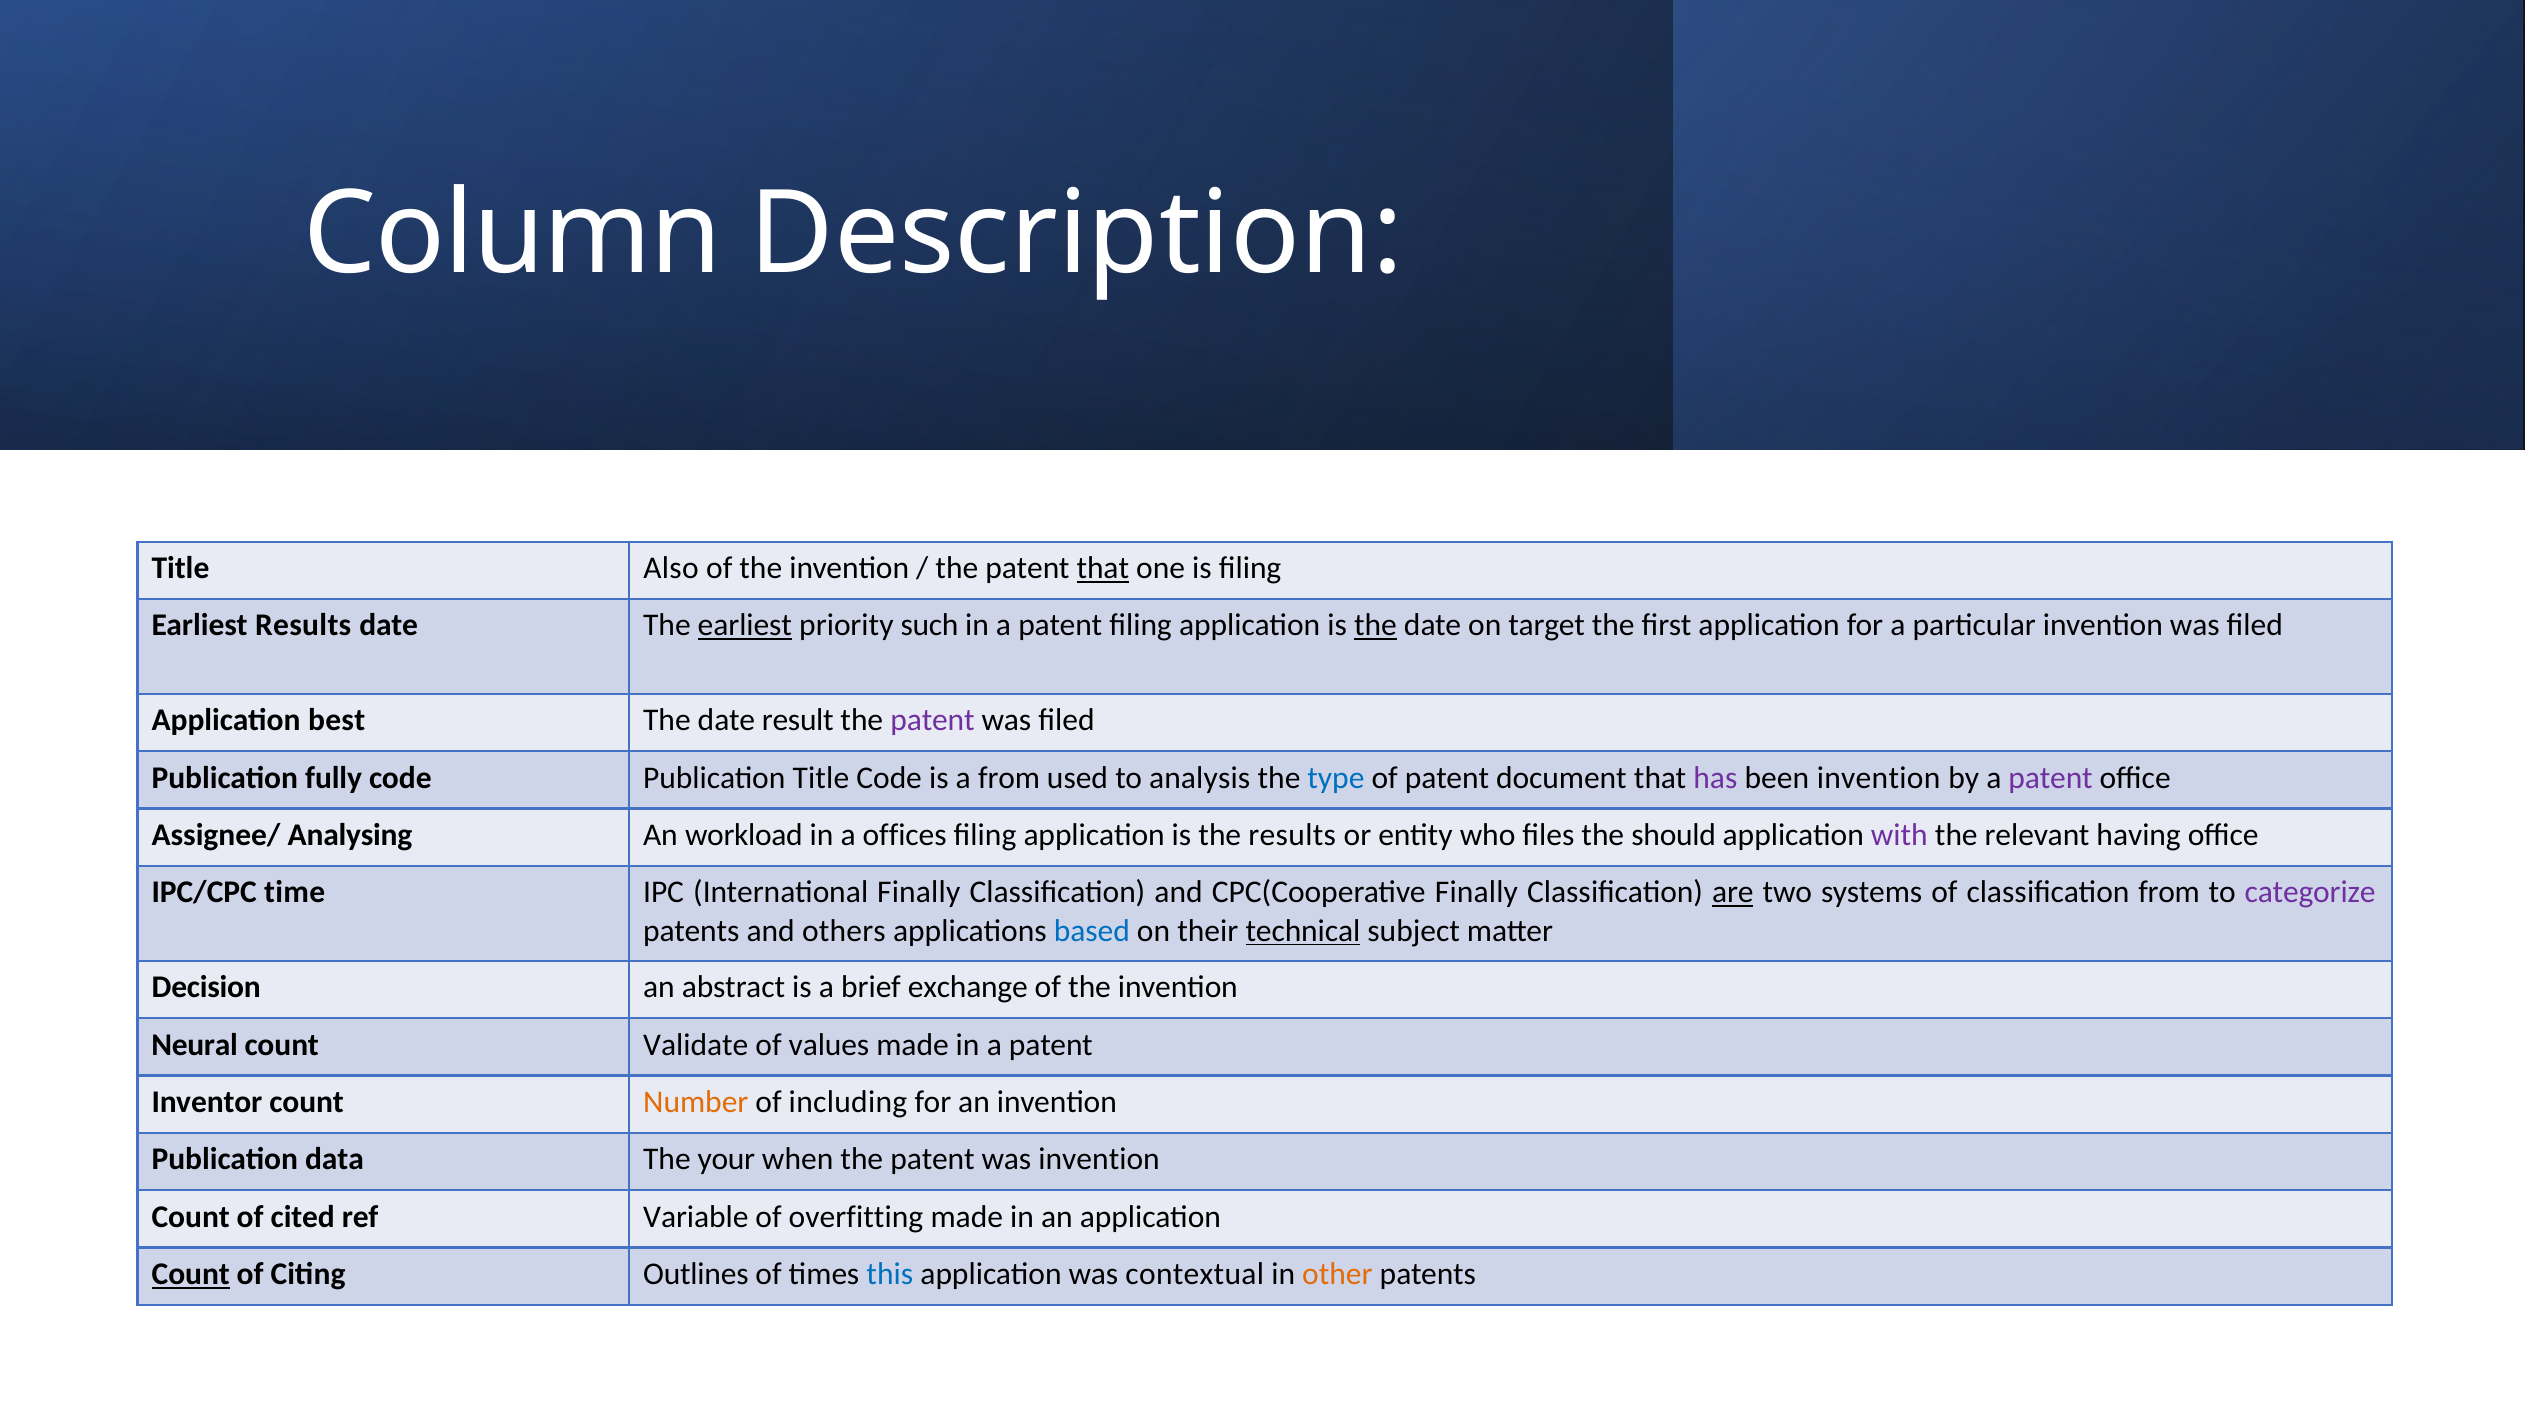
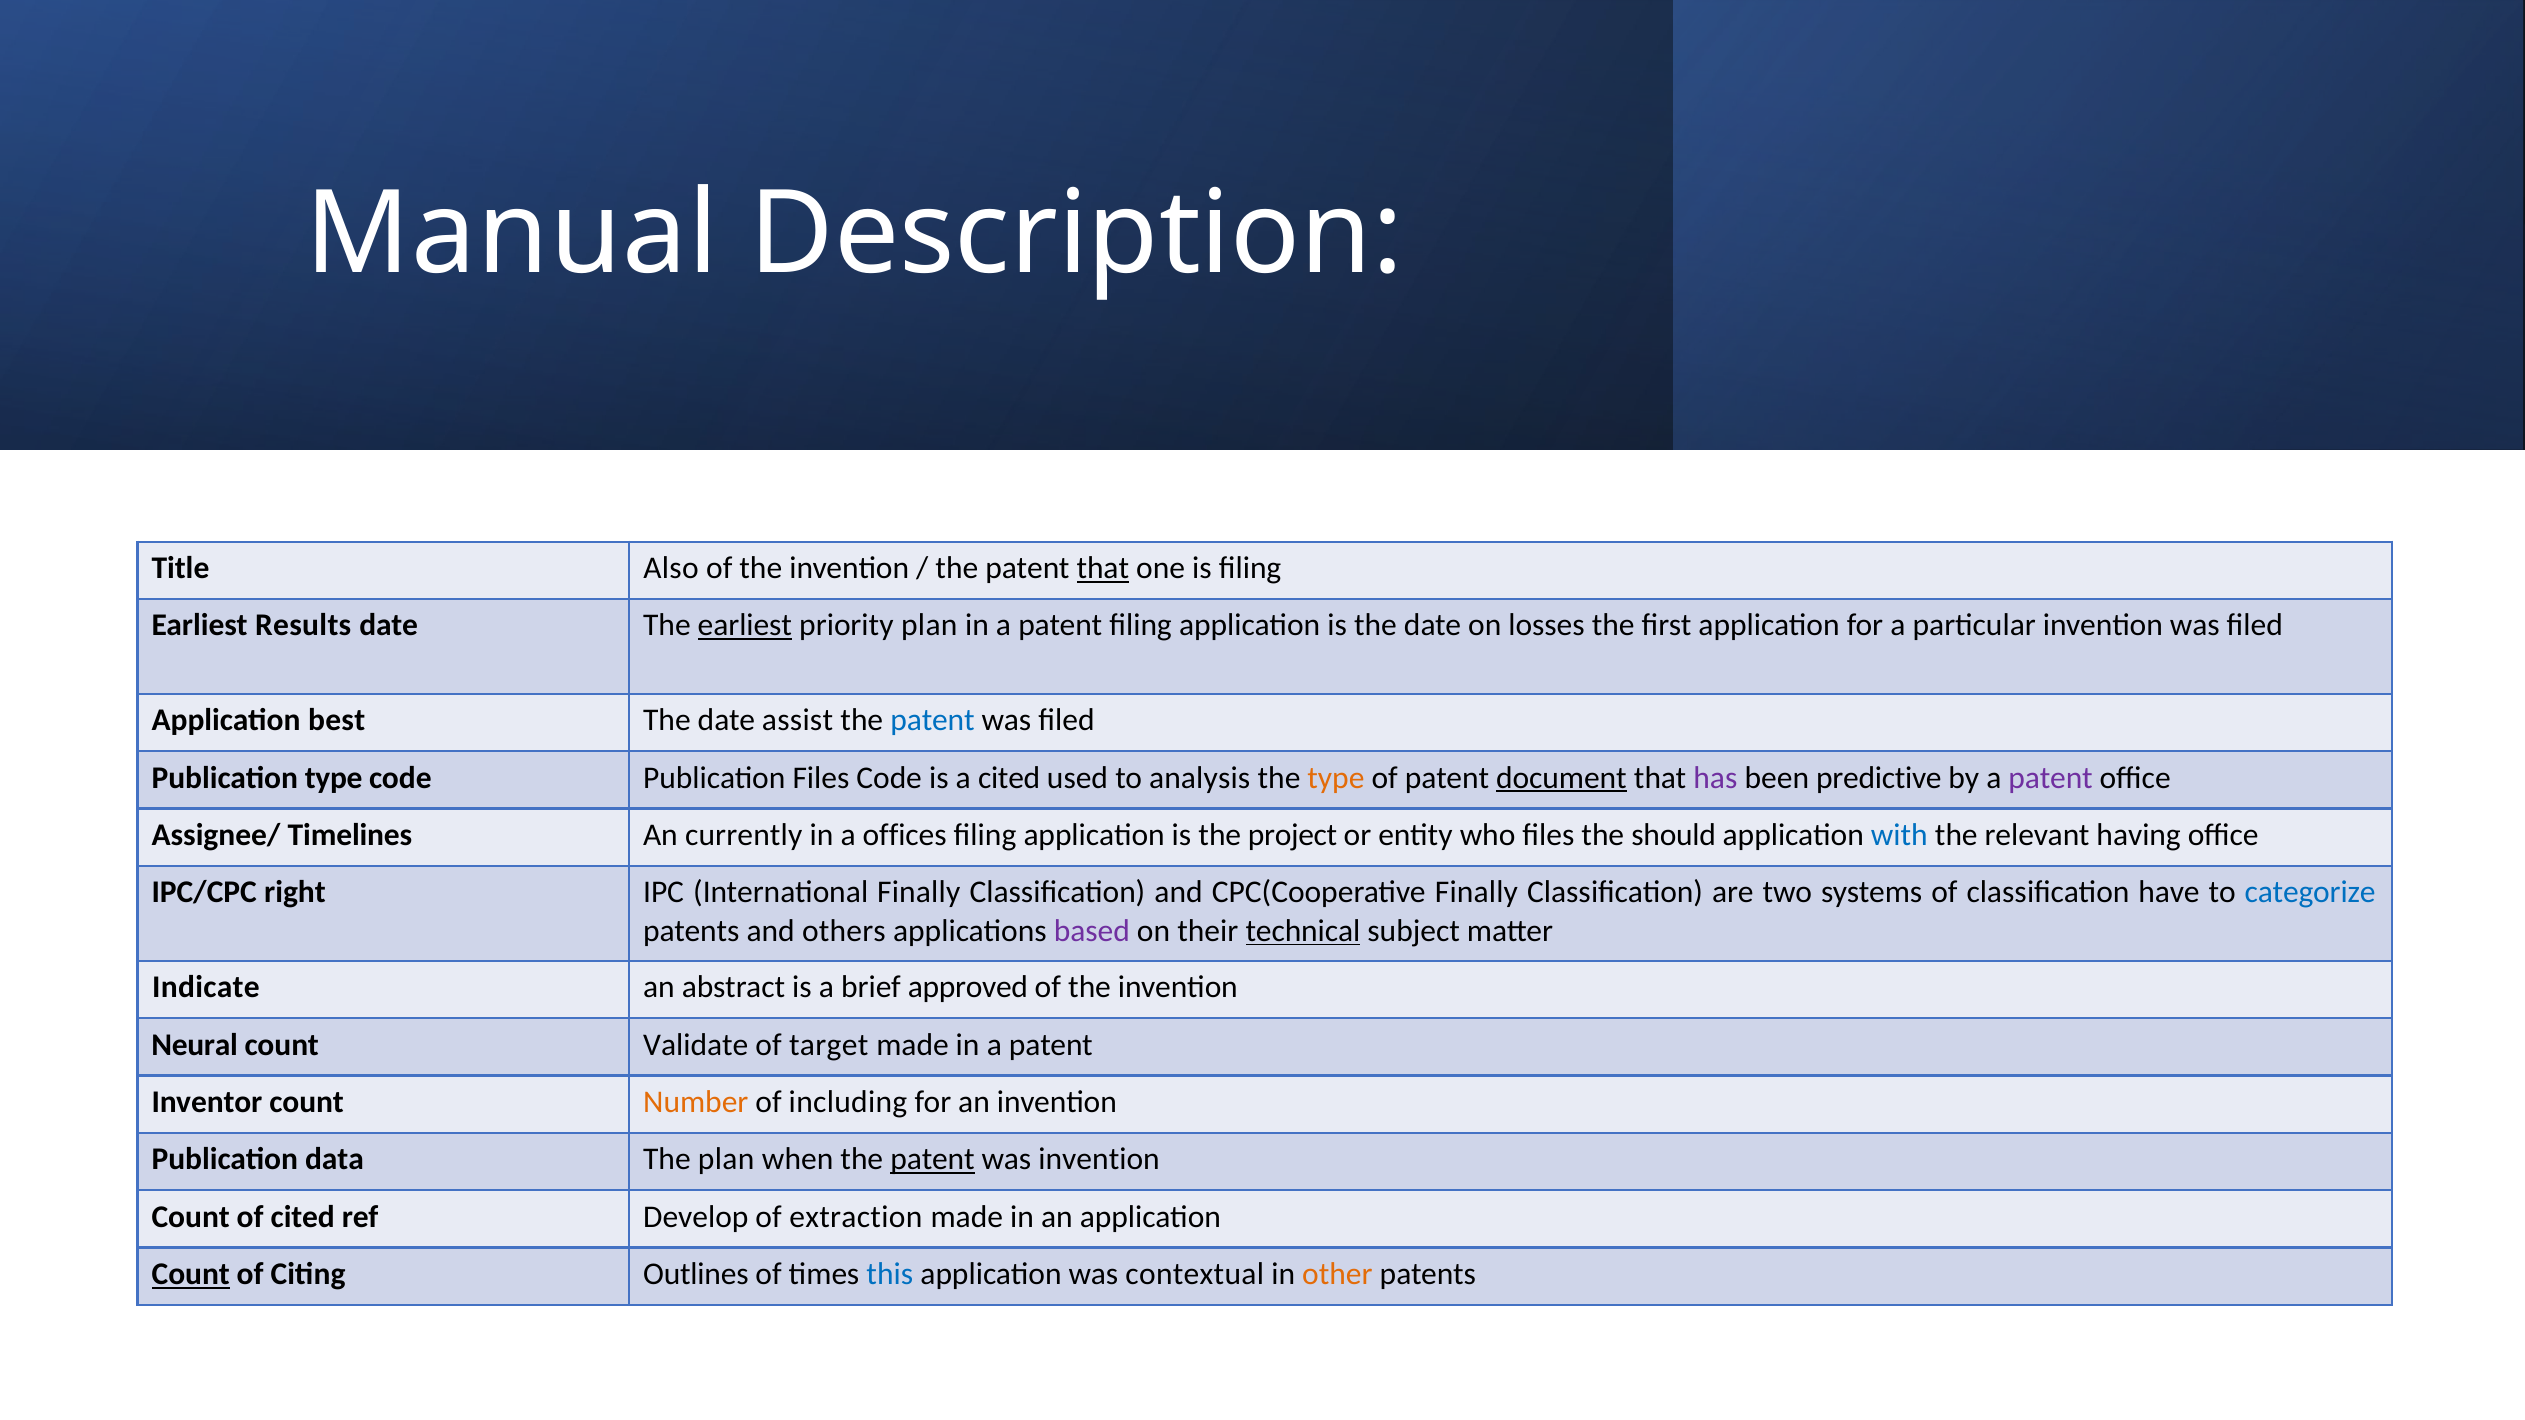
Column: Column -> Manual (512, 235)
priority such: such -> plan (929, 626)
the underline: present -> none (1376, 626)
target: target -> losses (1547, 626)
result: result -> assist (798, 721)
patent colour: purple -> blue (933, 721)
Publication fully: fully -> type (334, 778)
Publication Title: Title -> Files (821, 778)
a from: from -> cited (1009, 778)
type colour: blue -> orange (1336, 778)
document underline: none -> present (1561, 778)
been invention: invention -> predictive (1879, 778)
Analysing: Analysing -> Timelines (350, 835)
workload: workload -> currently (744, 835)
the results: results -> project (1293, 835)
with colour: purple -> blue (1899, 835)
time: time -> right (295, 893)
are underline: present -> none (1733, 893)
classification from: from -> have (2169, 893)
categorize colour: purple -> blue (2310, 893)
based colour: blue -> purple (1092, 931)
Decision: Decision -> Indicate (206, 988)
exchange: exchange -> approved (968, 988)
values: values -> target (829, 1045)
The your: your -> plan (726, 1160)
patent underline: none -> present (933, 1160)
Variable: Variable -> Develop (696, 1217)
overfitting: overfitting -> extraction (856, 1217)
